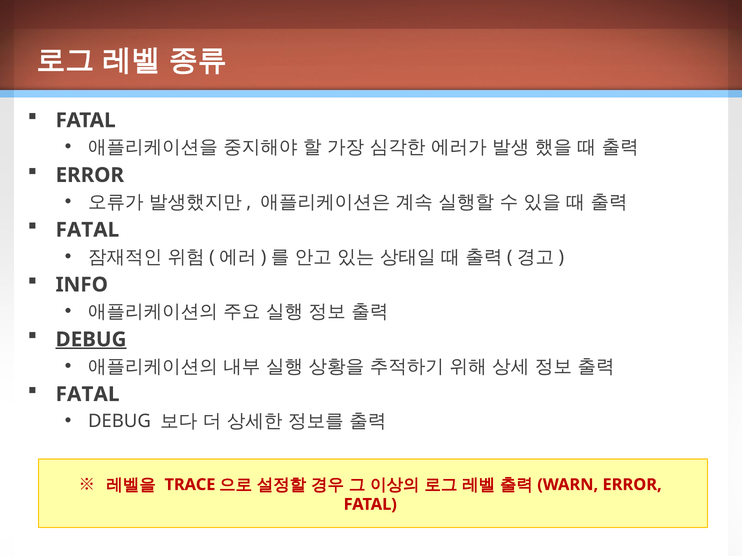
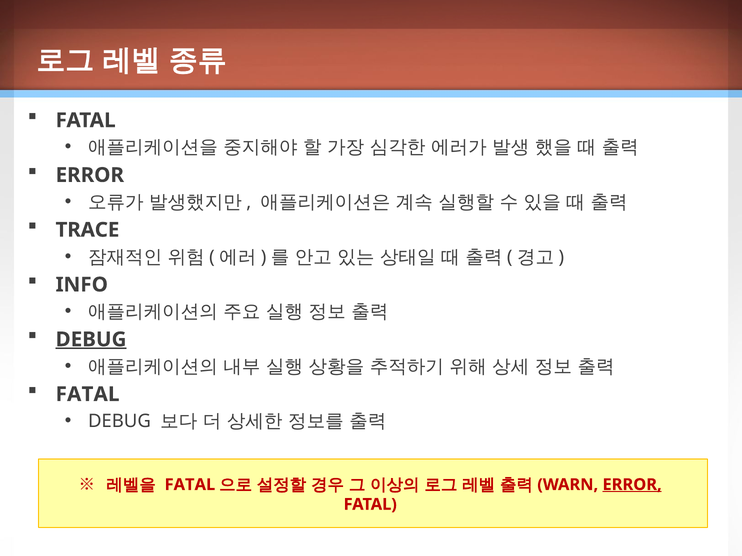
FATAL: FATAL -> TRACE (87, 230)
TRACE: TRACE -> FATAL (190, 485)
ERROR underline: none -> present (632, 485)
